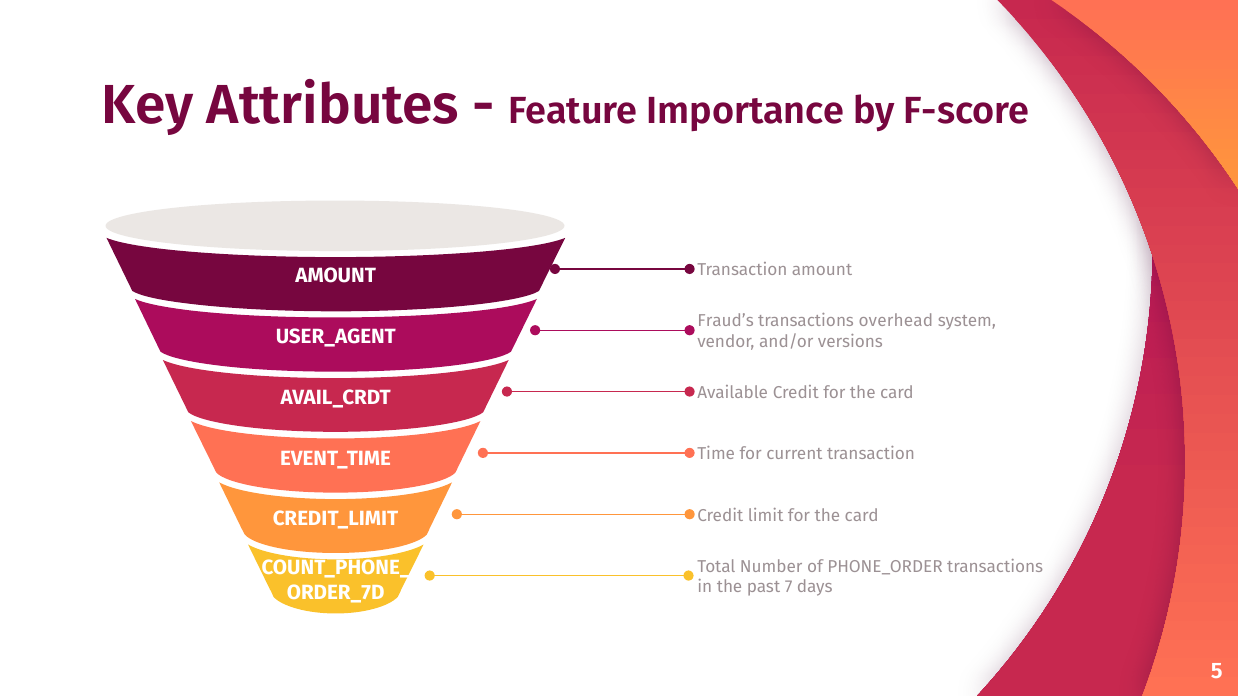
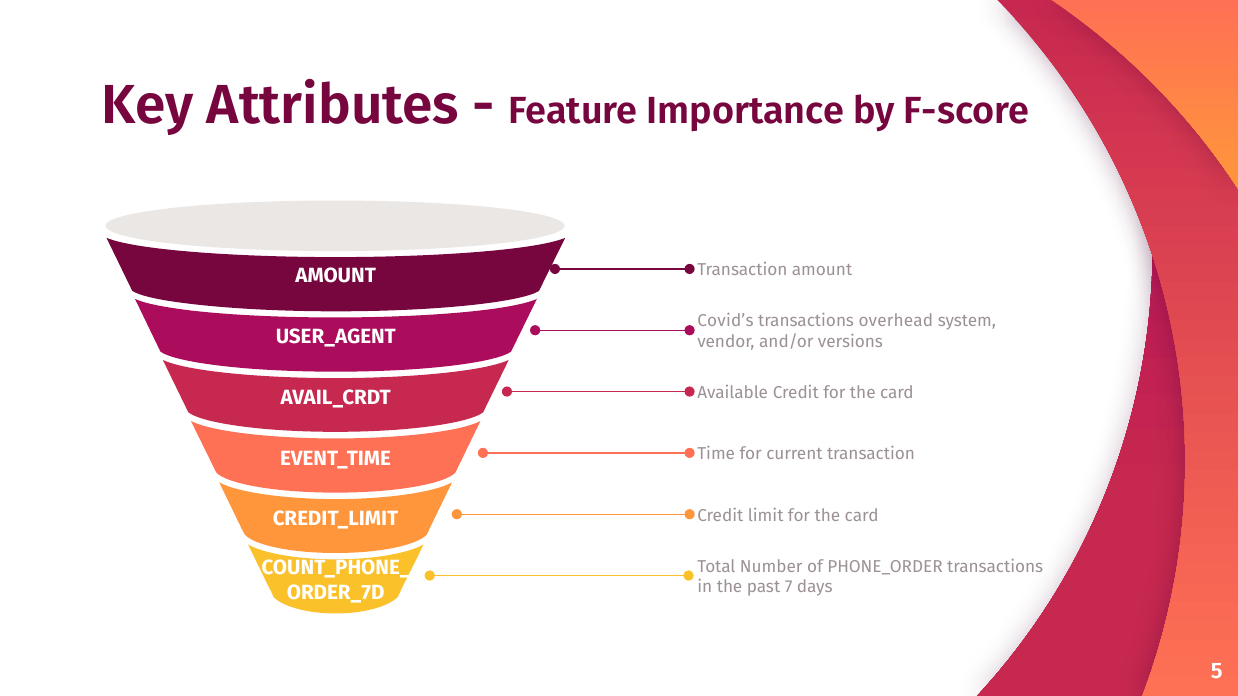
Fraud’s: Fraud’s -> Covid’s (726, 321)
